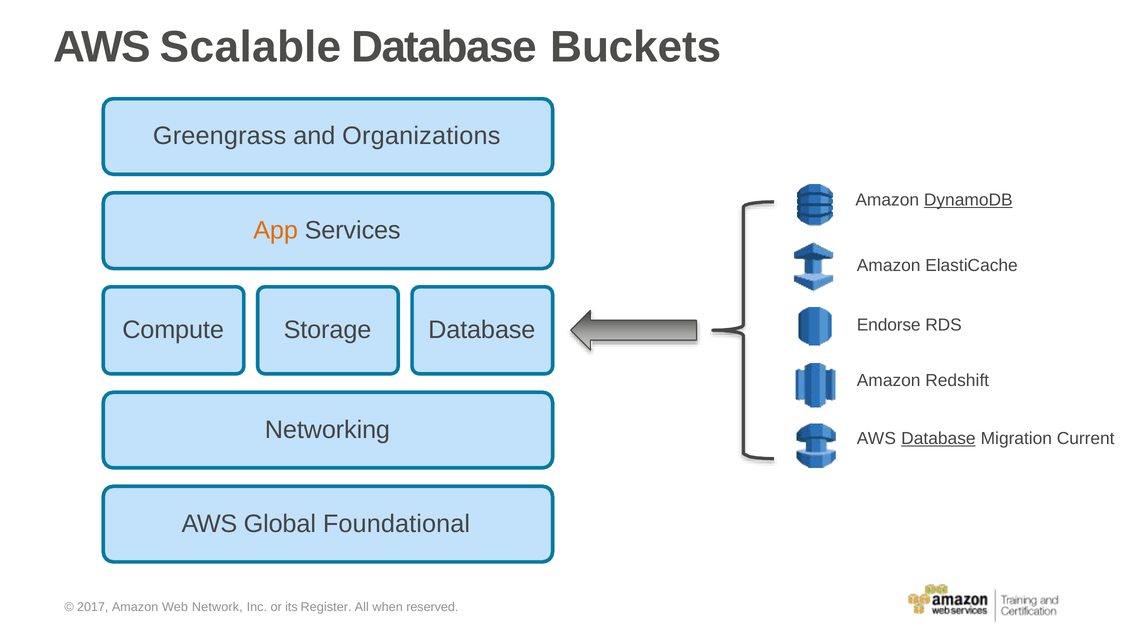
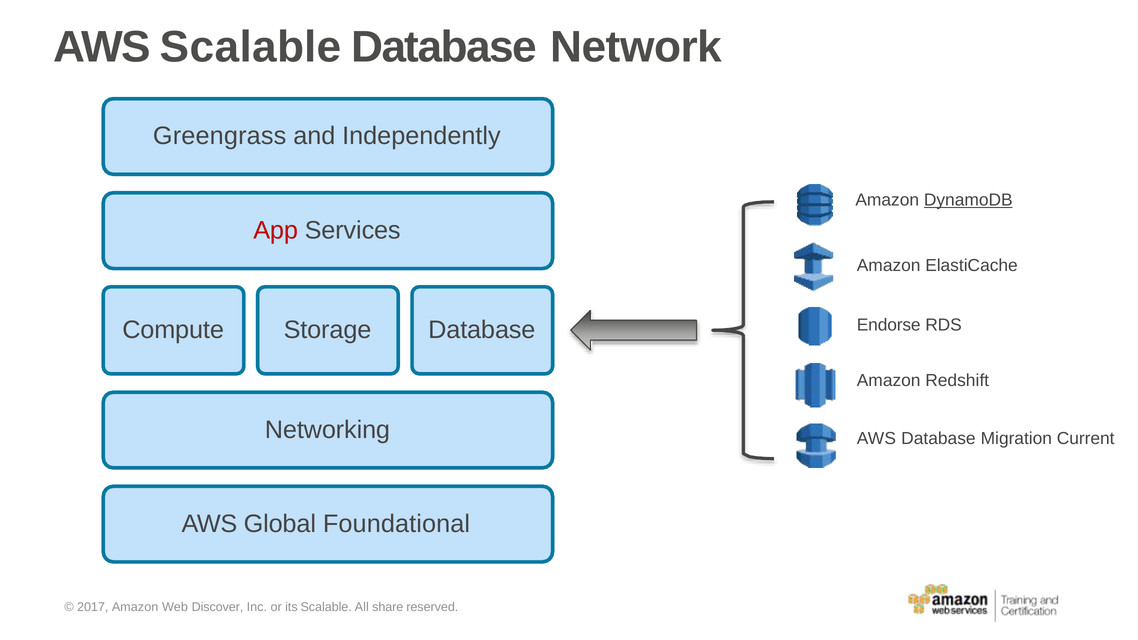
Buckets: Buckets -> Network (636, 47)
Organizations: Organizations -> Independently (421, 136)
App colour: orange -> red (276, 230)
Database underline: present -> none (938, 439)
Network: Network -> Discover (217, 607)
its Register: Register -> Scalable (326, 607)
when: when -> share (388, 607)
